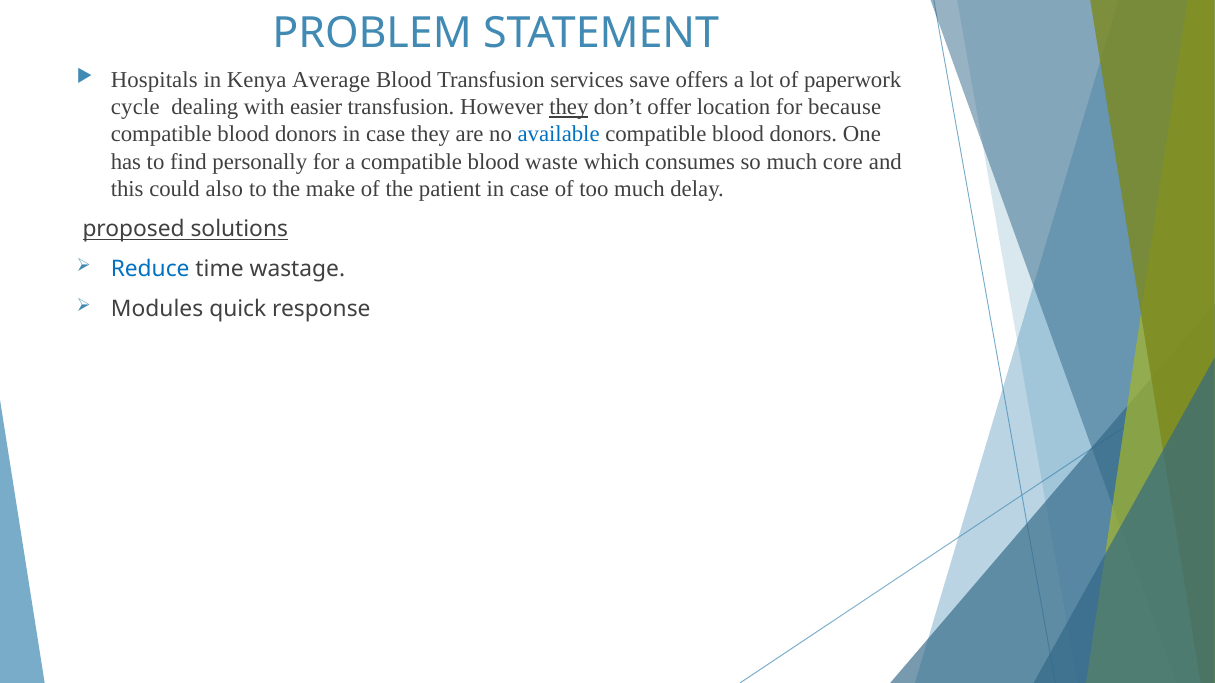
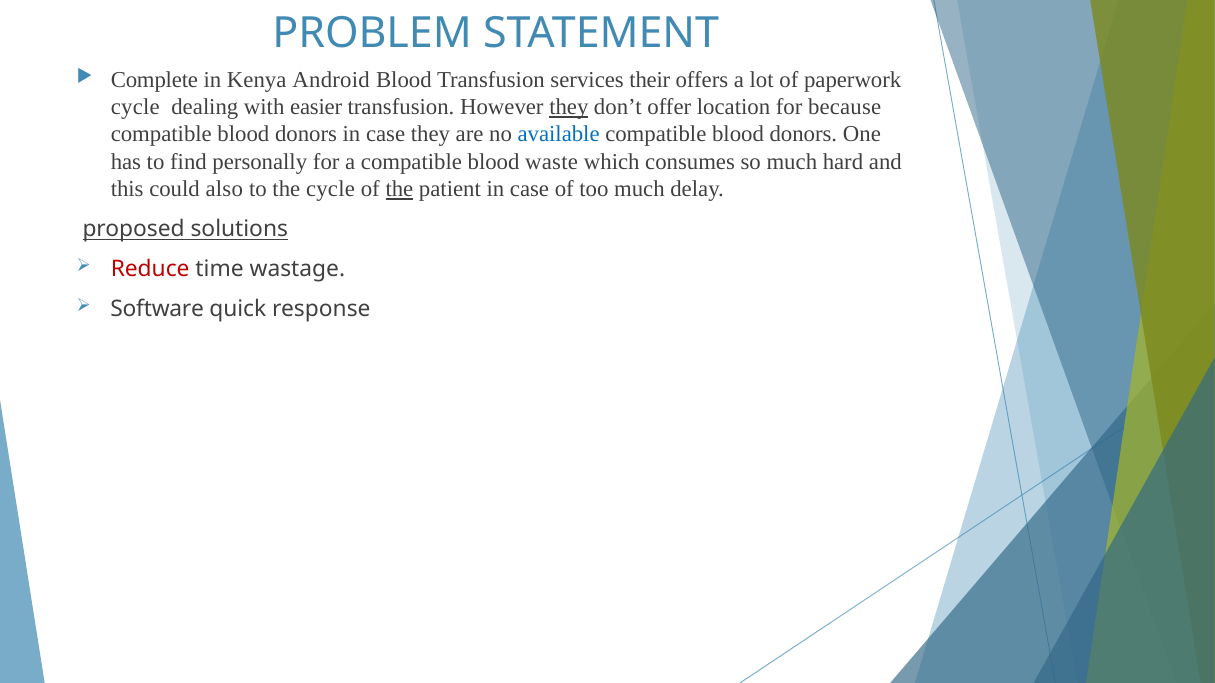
Hospitals: Hospitals -> Complete (154, 80)
Average: Average -> Android (331, 80)
save: save -> their (650, 80)
core: core -> hard (843, 162)
the make: make -> cycle (330, 189)
the underline: none -> present (399, 189)
Reduce colour: blue -> red (150, 269)
Modules: Modules -> Software (157, 309)
